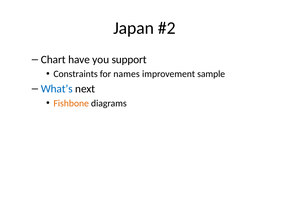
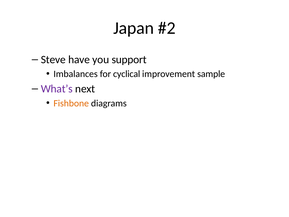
Chart: Chart -> Steve (53, 60)
Constraints: Constraints -> Imbalances (76, 74)
names: names -> cyclical (127, 74)
What’s colour: blue -> purple (57, 89)
